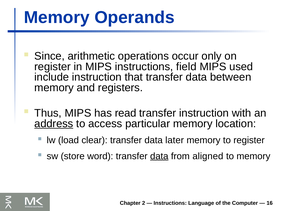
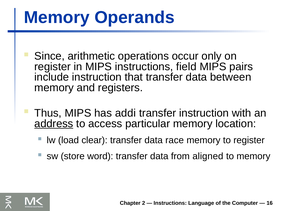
used: used -> pairs (241, 67)
read: read -> addi (125, 113)
later: later -> race (175, 140)
data underline: present -> none (159, 156)
